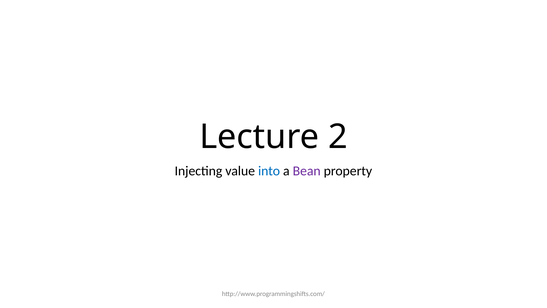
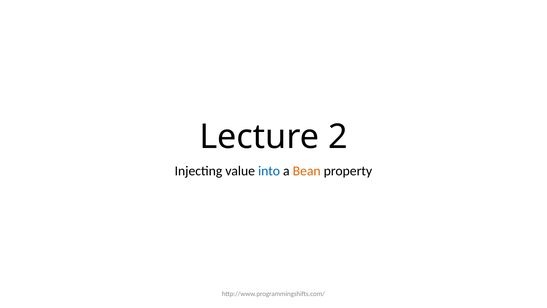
Bean colour: purple -> orange (307, 171)
